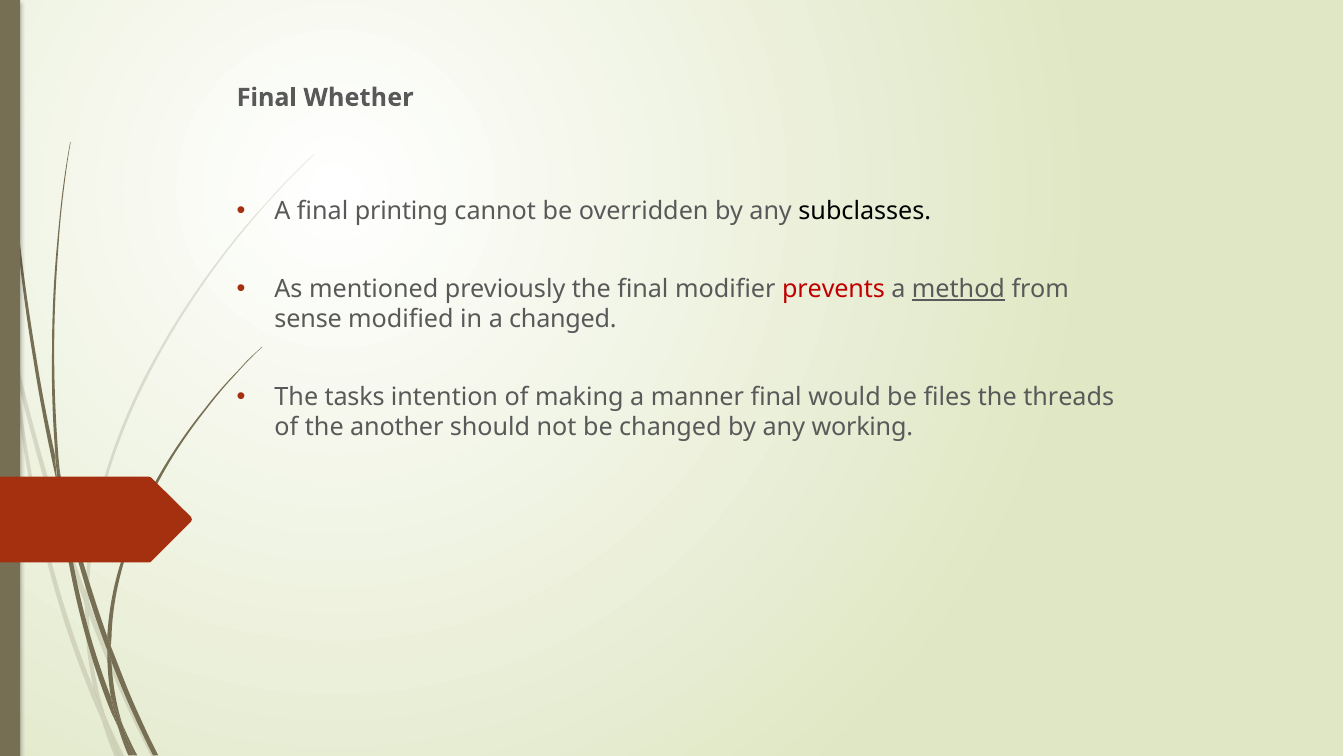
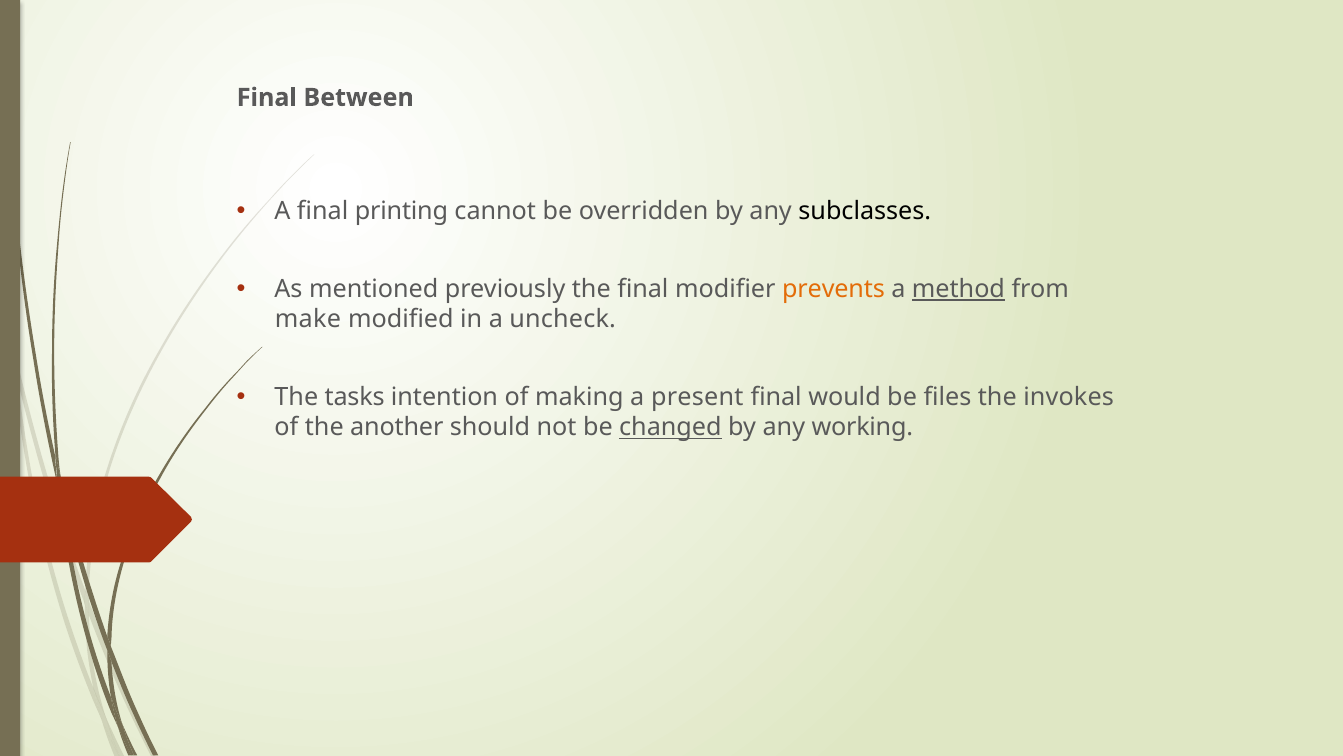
Whether: Whether -> Between (359, 97)
prevents colour: red -> orange (833, 289)
sense: sense -> make (308, 319)
a changed: changed -> uncheck (563, 319)
manner: manner -> present (697, 397)
threads: threads -> invokes (1069, 397)
changed underline: none -> present (670, 427)
